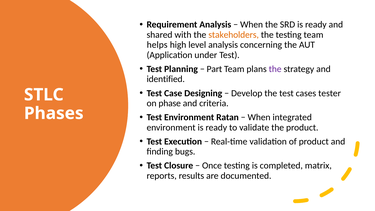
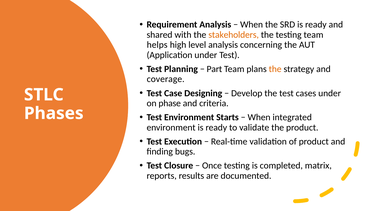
the colour: purple -> orange (275, 69)
identified: identified -> coverage (166, 79)
cases tester: tester -> under (330, 93)
Ratan: Ratan -> Starts (227, 117)
